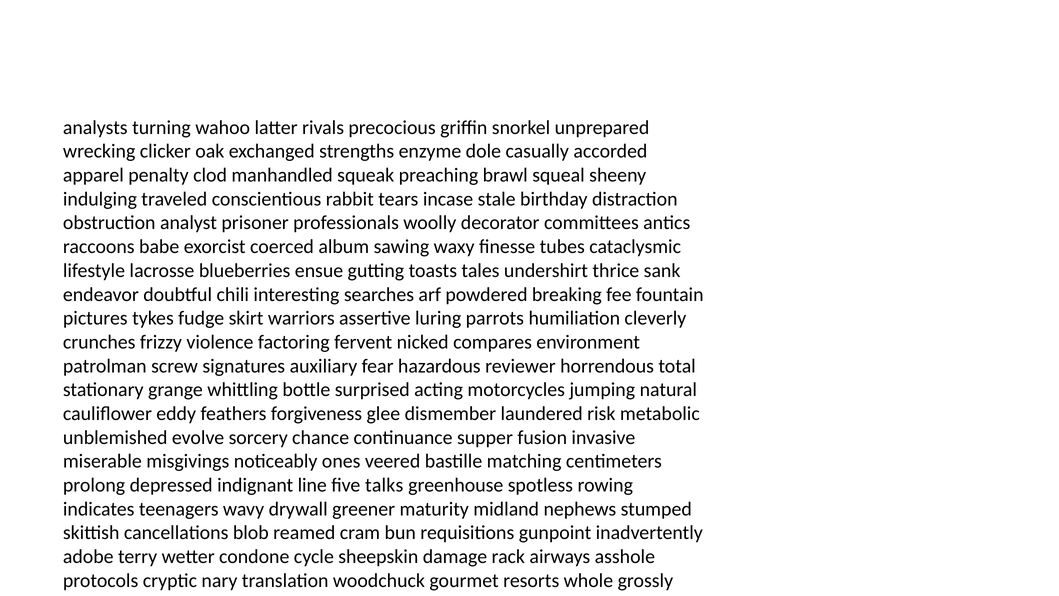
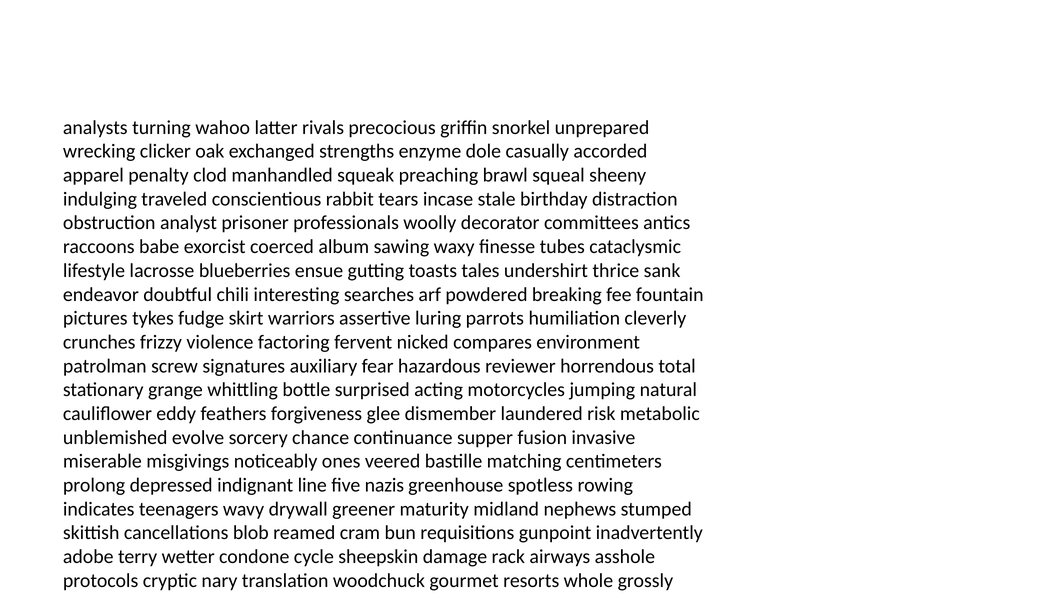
talks: talks -> nazis (384, 485)
